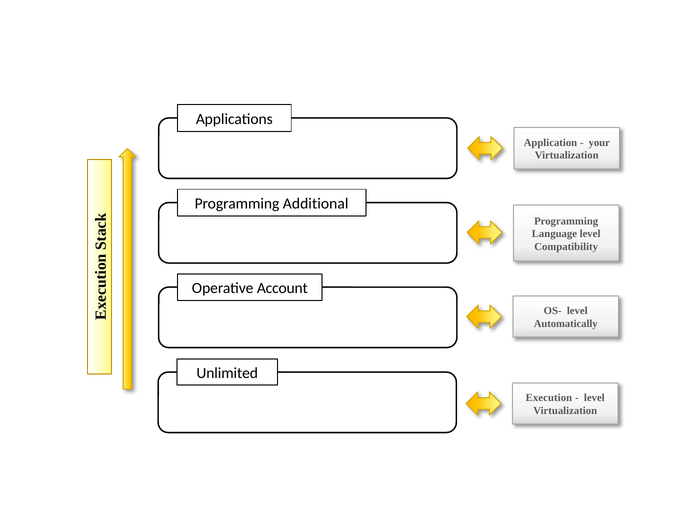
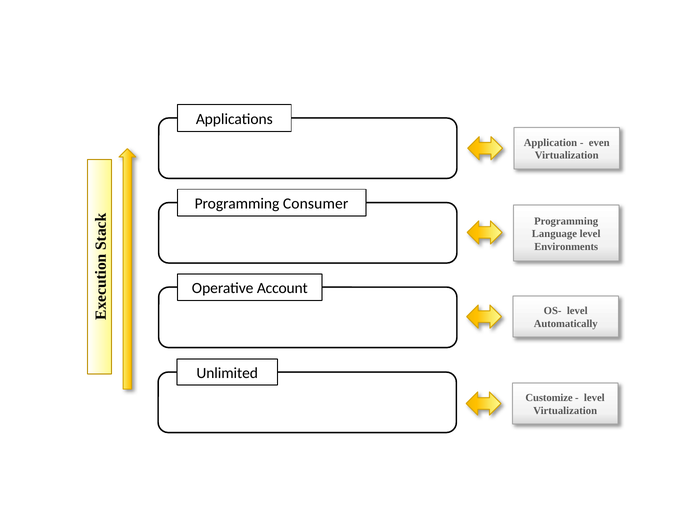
your: your -> even (599, 143)
Additional: Additional -> Consumer (316, 204)
Compatibility: Compatibility -> Environments (566, 247)
Execution: Execution -> Customize (549, 398)
